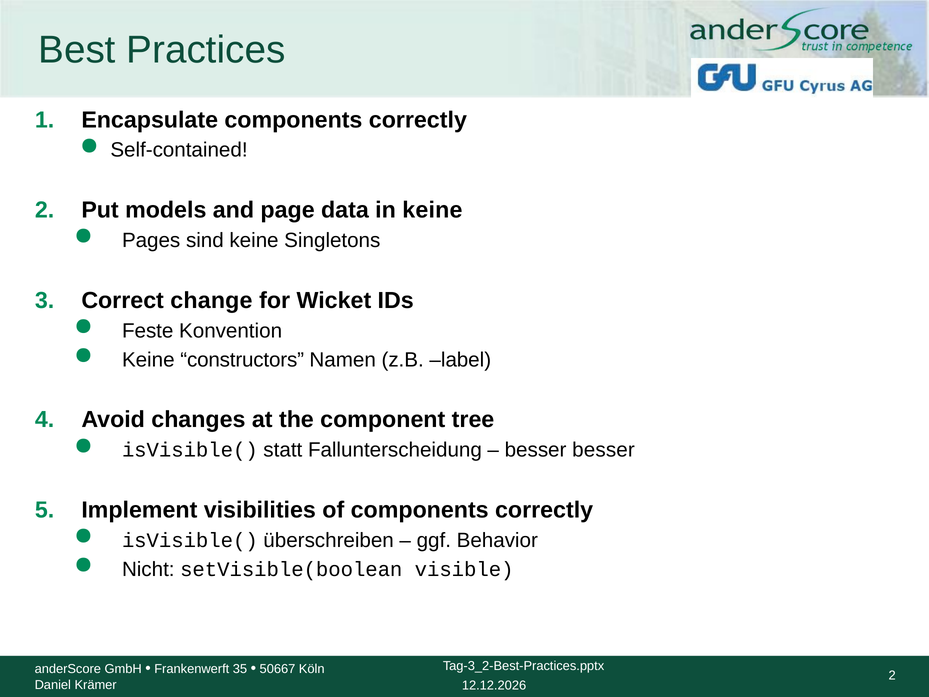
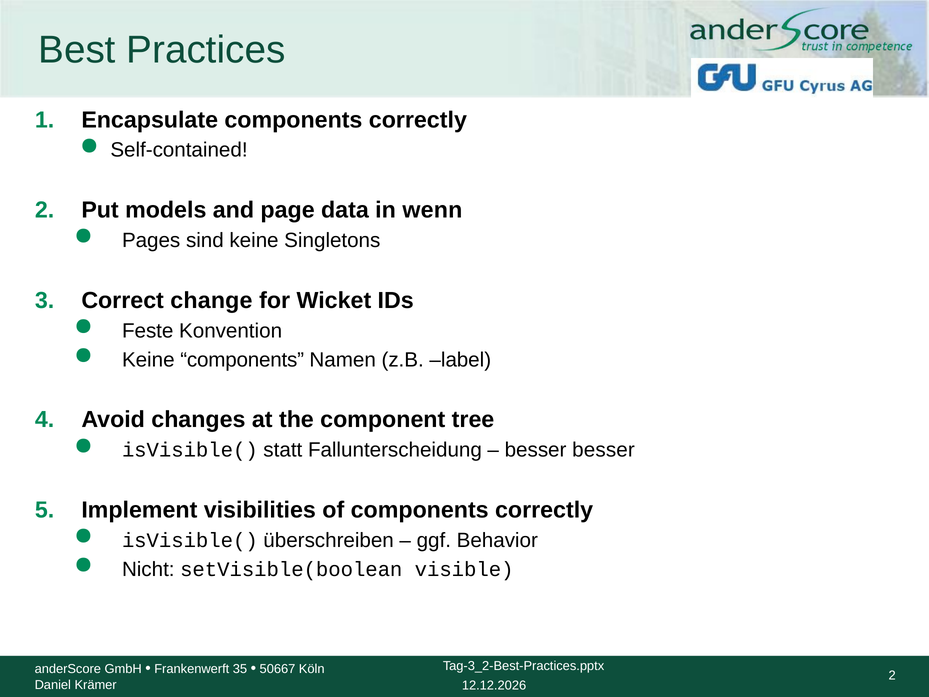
in keine: keine -> wenn (432, 210)
Keine constructors: constructors -> components (242, 360)
